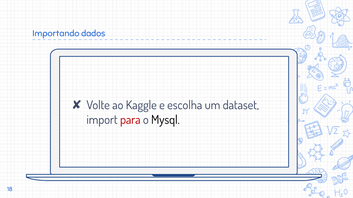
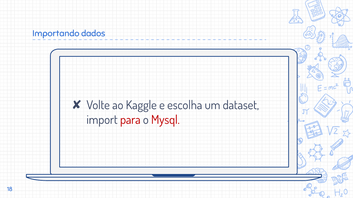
Mysql colour: black -> red (165, 120)
